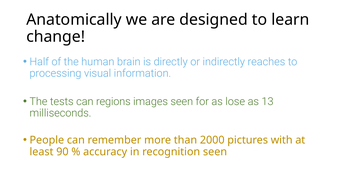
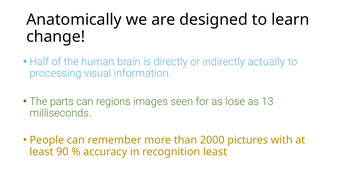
reaches: reaches -> actually (266, 62)
tests: tests -> parts (62, 102)
recognition seen: seen -> least (215, 152)
